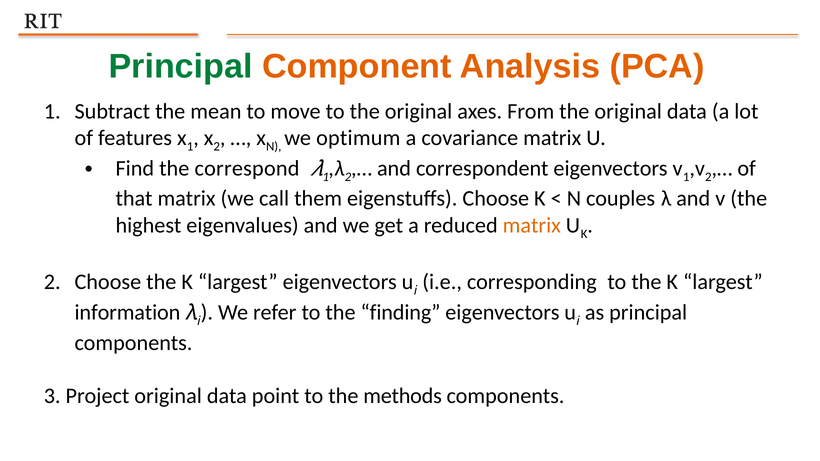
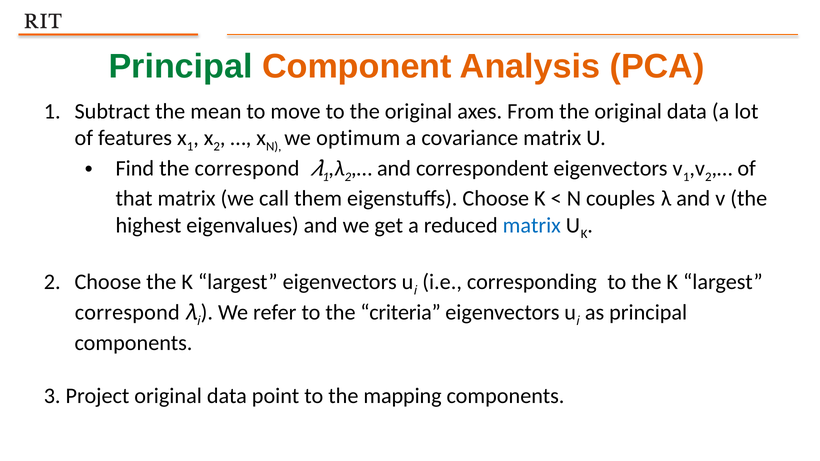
matrix colour: orange -> blue (532, 225)
information: information -> correspond (127, 313)
finding: finding -> criteria (401, 313)
methods: methods -> mapping (403, 396)
